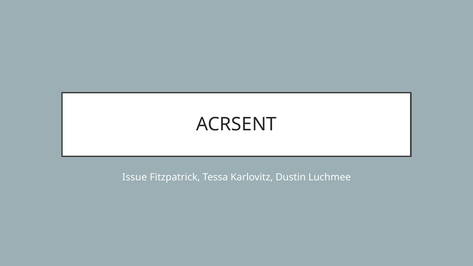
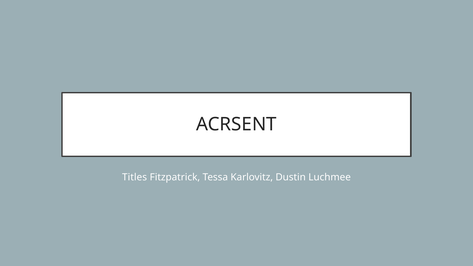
Issue: Issue -> Titles (135, 177)
